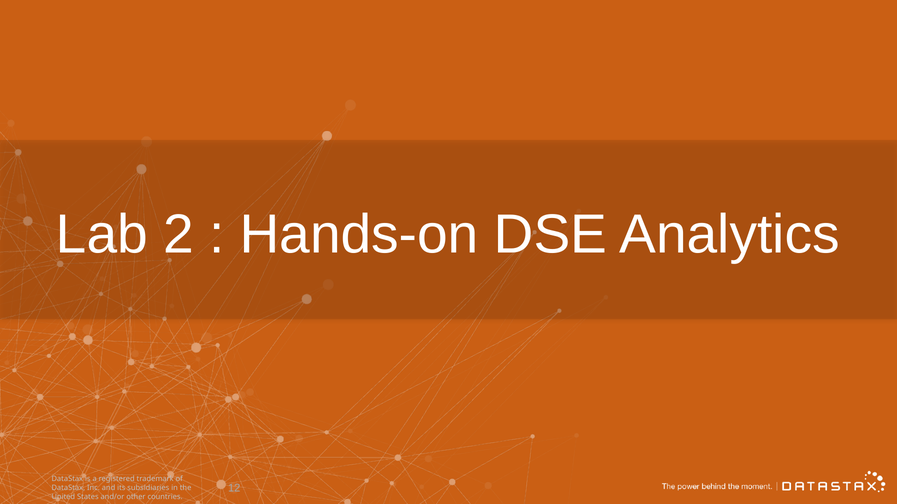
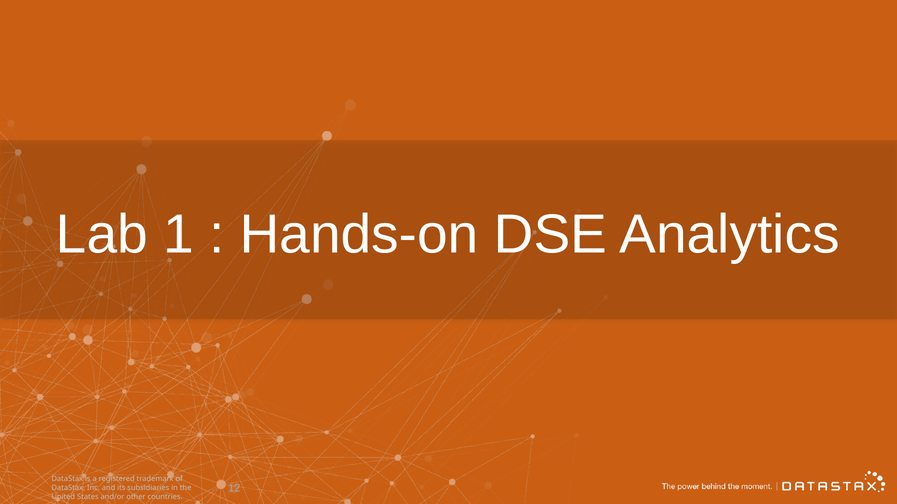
2: 2 -> 1 (178, 235)
